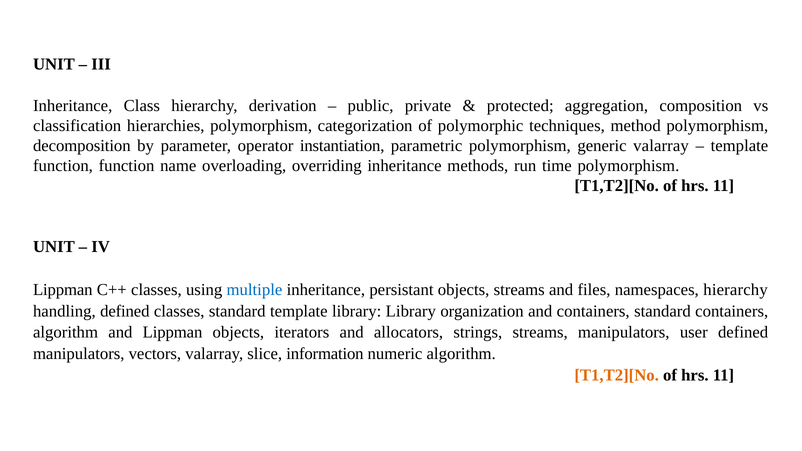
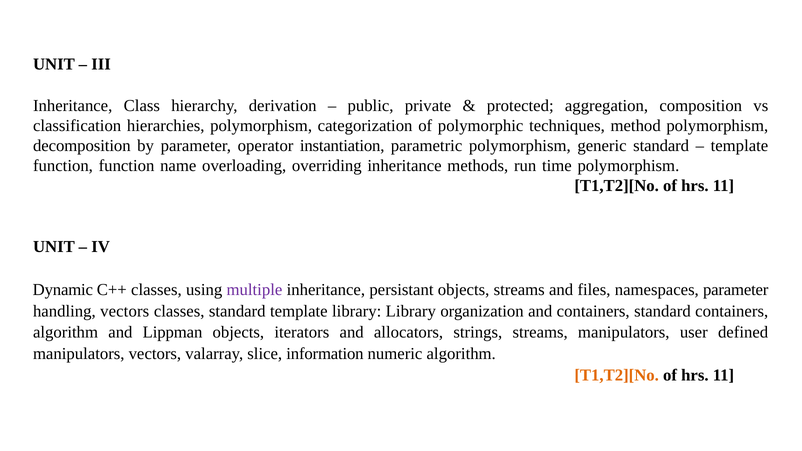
generic valarray: valarray -> standard (661, 146)
Lippman: Lippman -> Dynamic (63, 290)
multiple colour: blue -> purple (254, 290)
namespaces hierarchy: hierarchy -> parameter (736, 290)
handling defined: defined -> vectors (125, 311)
